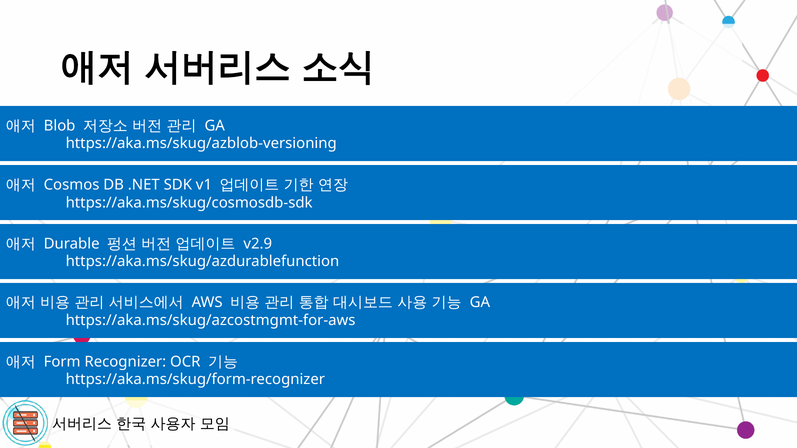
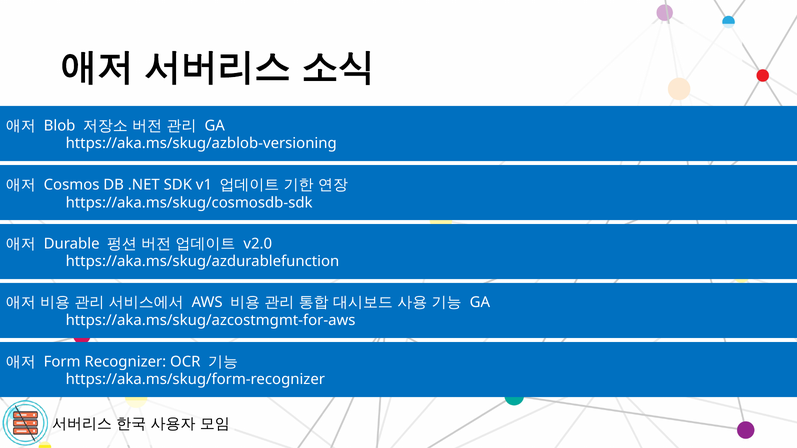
v2.9: v2.9 -> v2.0 (258, 244)
